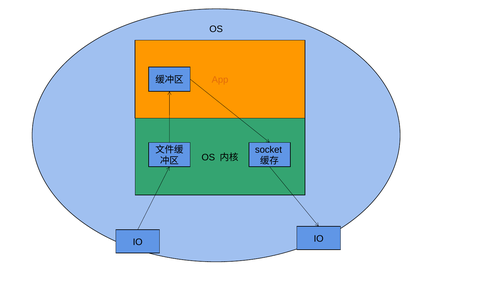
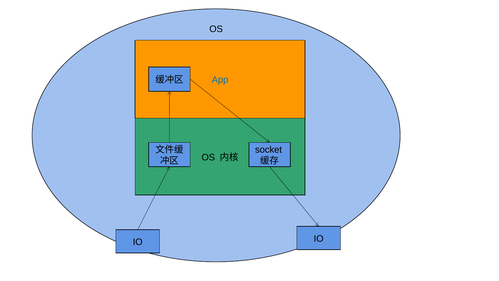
App colour: orange -> blue (220, 80)
